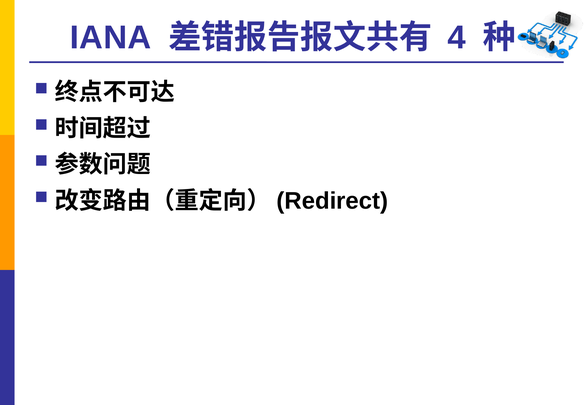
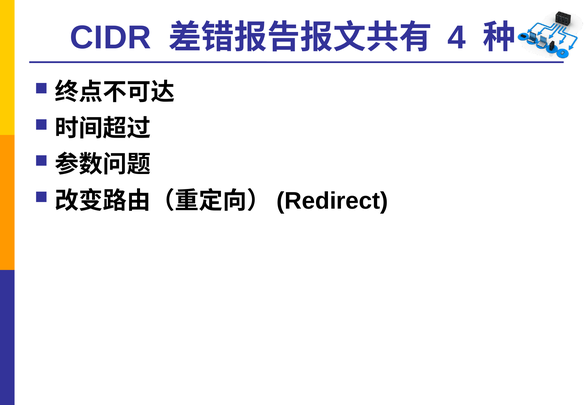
IANA: IANA -> CIDR (111, 38)
